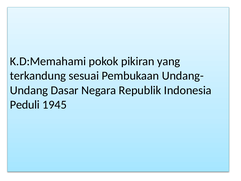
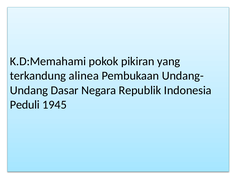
sesuai: sesuai -> alinea (84, 76)
